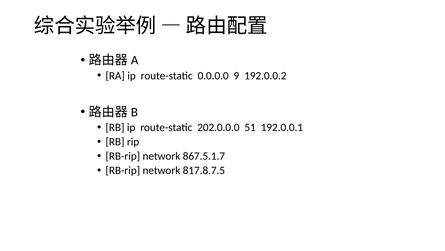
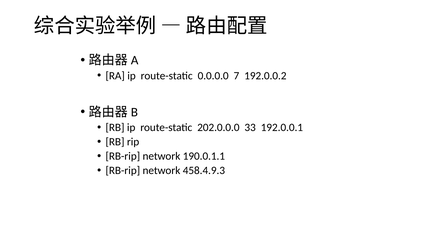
9: 9 -> 7 (236, 76)
51: 51 -> 33 (250, 127)
867.5.1.7: 867.5.1.7 -> 190.0.1.1 (204, 156)
817.8.7.5: 817.8.7.5 -> 458.4.9.3 (204, 170)
